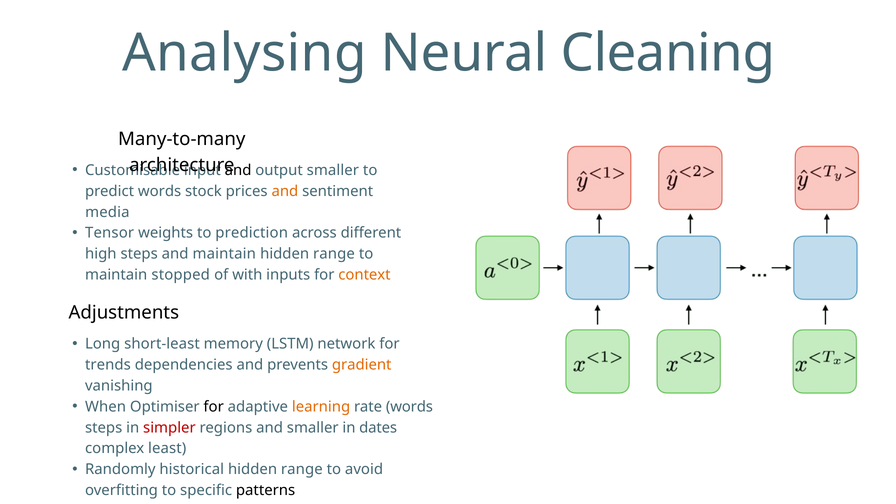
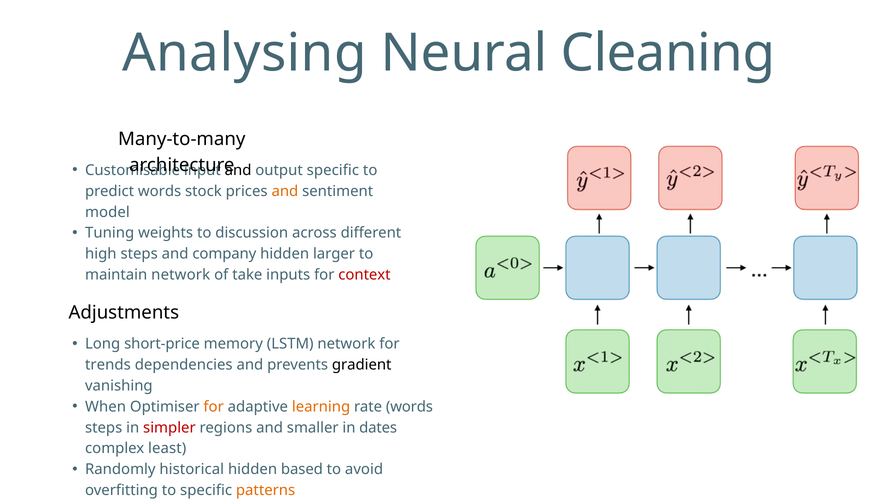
output smaller: smaller -> specific (333, 170)
media: media -> model (107, 212)
Tensor: Tensor -> Tuning (110, 233)
prediction: prediction -> discussion (252, 233)
and maintain: maintain -> company (224, 254)
range: range -> larger (334, 254)
maintain stopped: stopped -> network (181, 275)
with: with -> take (247, 275)
context colour: orange -> red (364, 275)
short-least: short-least -> short-price (162, 344)
gradient colour: orange -> black (362, 365)
for colour: black -> orange (214, 407)
range: range -> based (302, 469)
patterns colour: black -> orange (266, 490)
